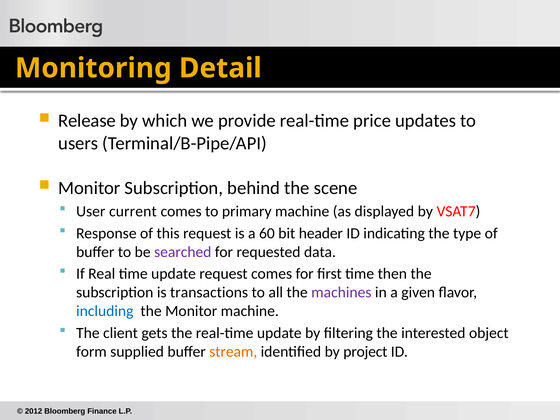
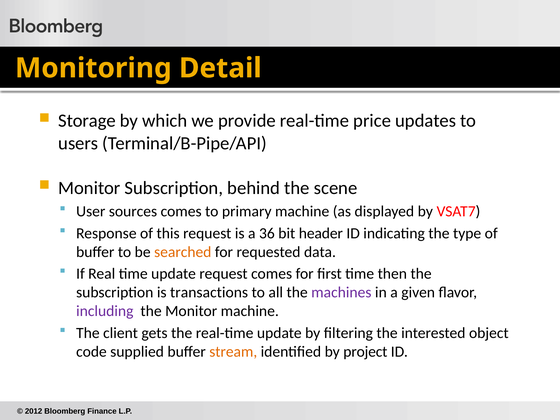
Release: Release -> Storage (87, 121)
current: current -> sources (133, 211)
60: 60 -> 36 (267, 233)
searched colour: purple -> orange (183, 252)
including colour: blue -> purple (105, 311)
form: form -> code (91, 352)
